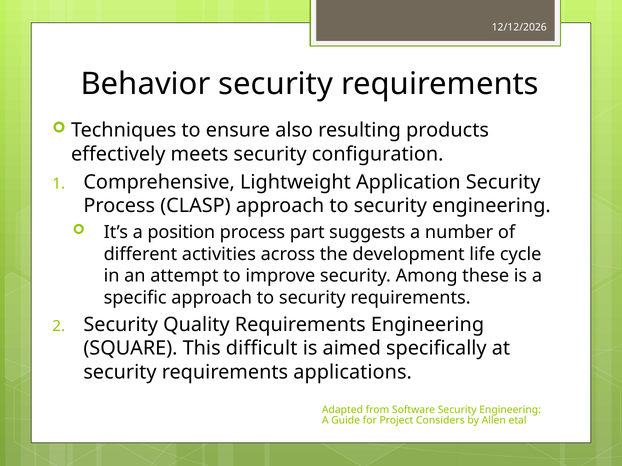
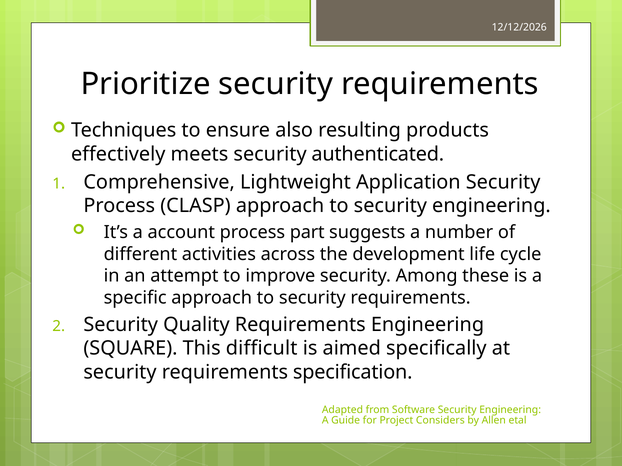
Behavior: Behavior -> Prioritize (146, 84)
configuration: configuration -> authenticated (378, 154)
position: position -> account (181, 233)
applications: applications -> specification (353, 373)
